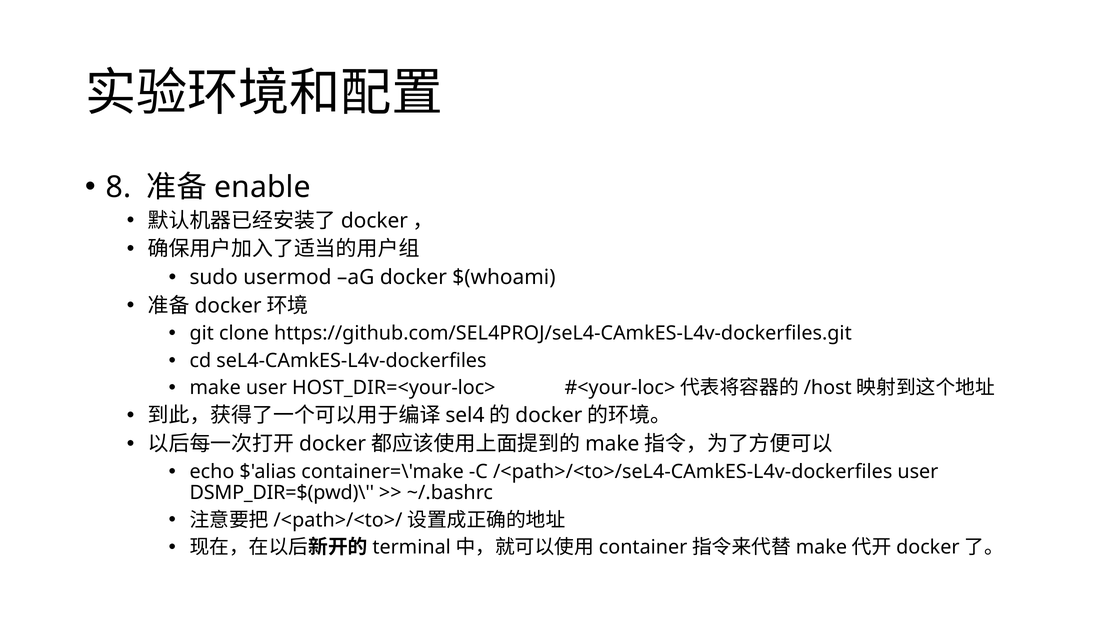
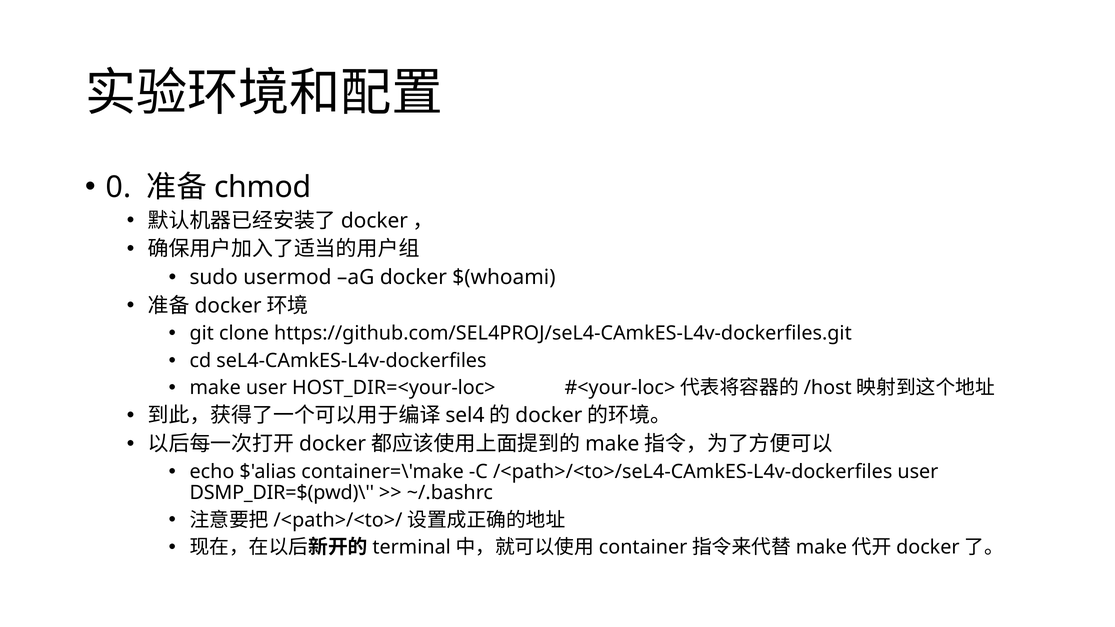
8: 8 -> 0 (119, 187)
enable: enable -> chmod (263, 187)
